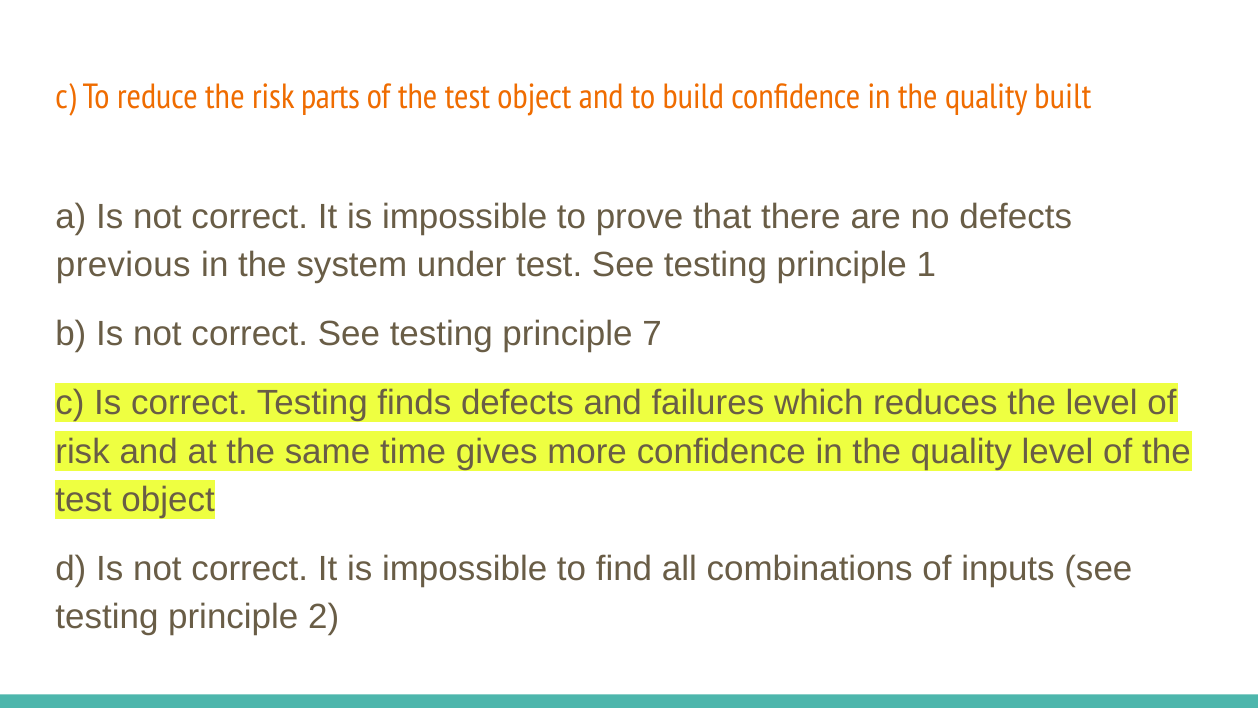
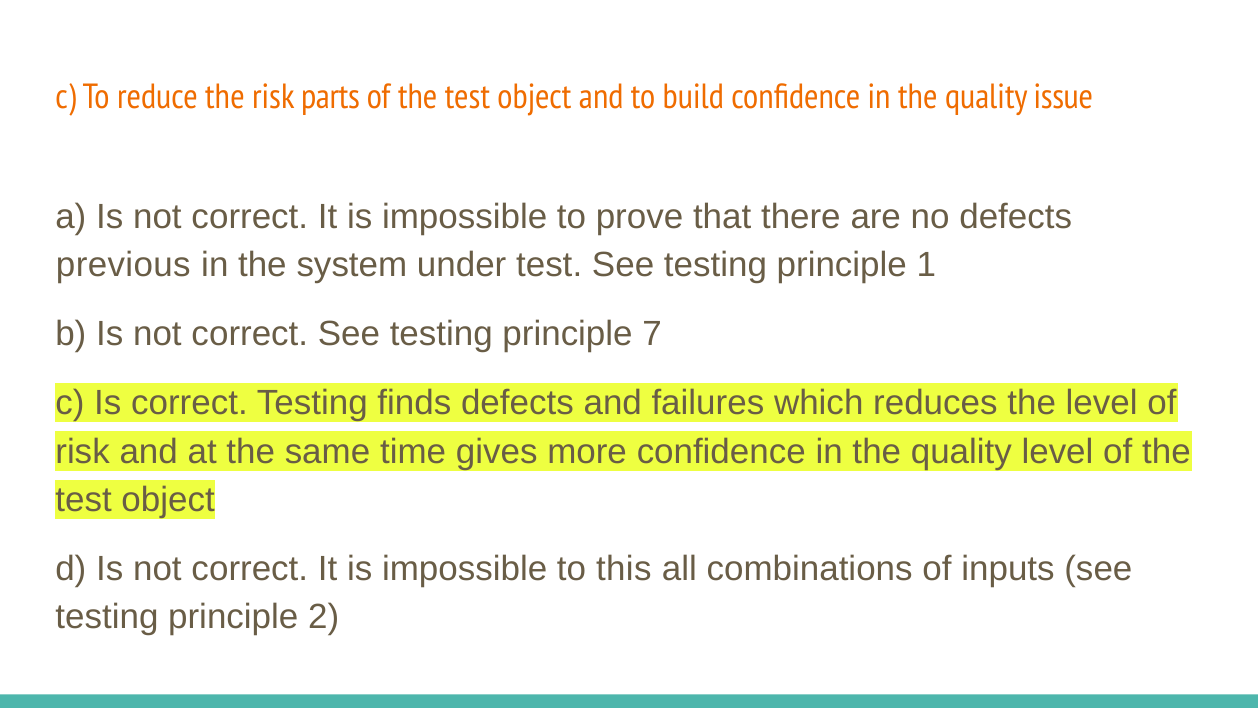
built: built -> issue (1063, 97)
find: find -> this (624, 569)
